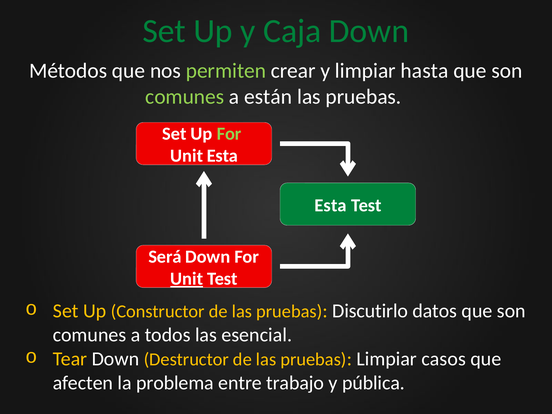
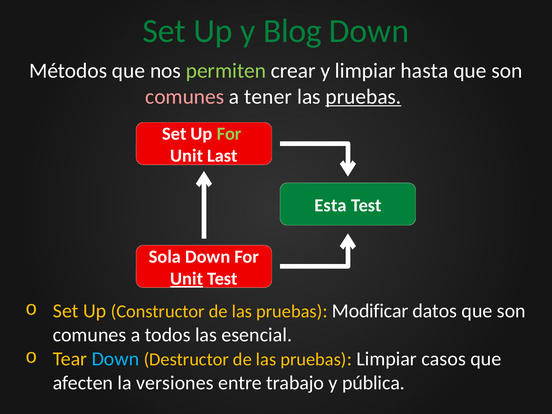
Caja: Caja -> Blog (292, 31)
comunes colour: light green -> pink (185, 97)
están: están -> tener (268, 97)
pruebas underline: none -> present (363, 97)
Unit Esta: Esta -> Last (222, 156)
Será: Será -> Sola (165, 257)
Discutirlo: Discutirlo -> Modificar (370, 311)
Down colour: white -> light blue (115, 359)
problema: problema -> versiones (175, 383)
